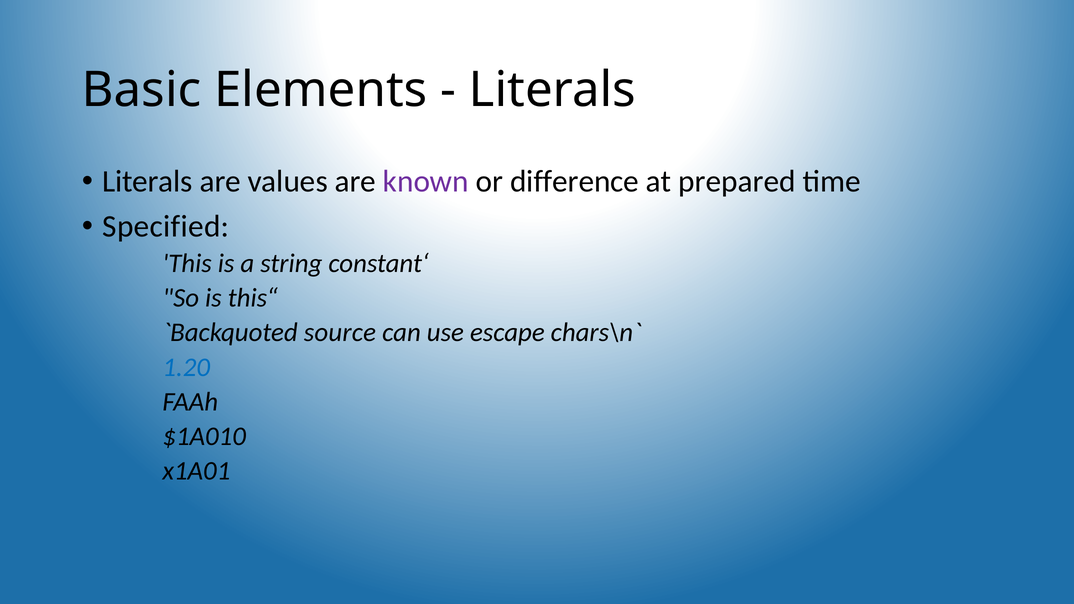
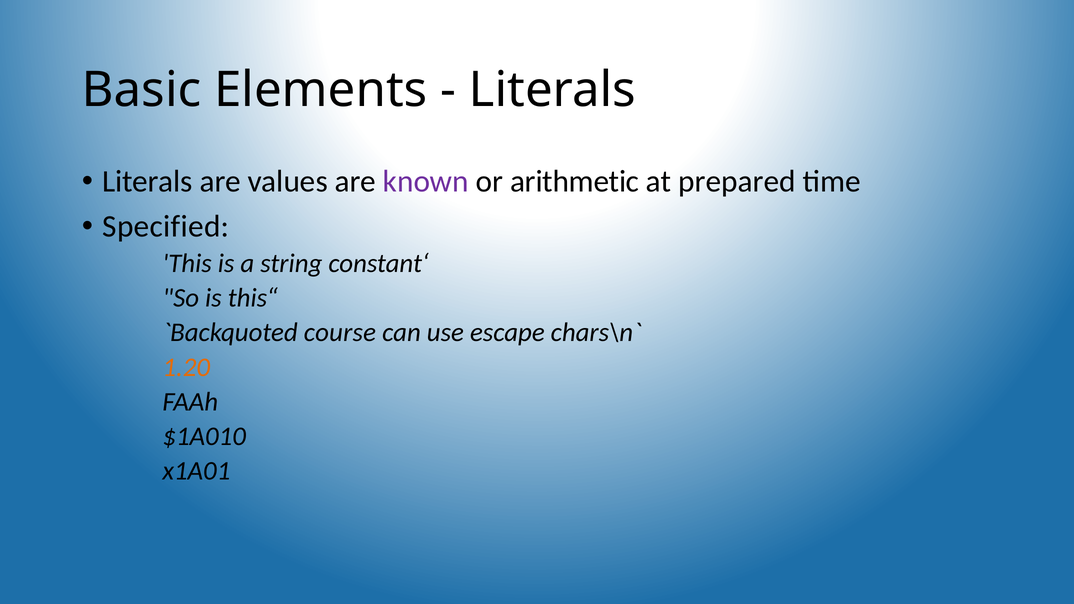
difference: difference -> arithmetic (575, 182)
source: source -> course (340, 333)
1.20 colour: blue -> orange (186, 367)
